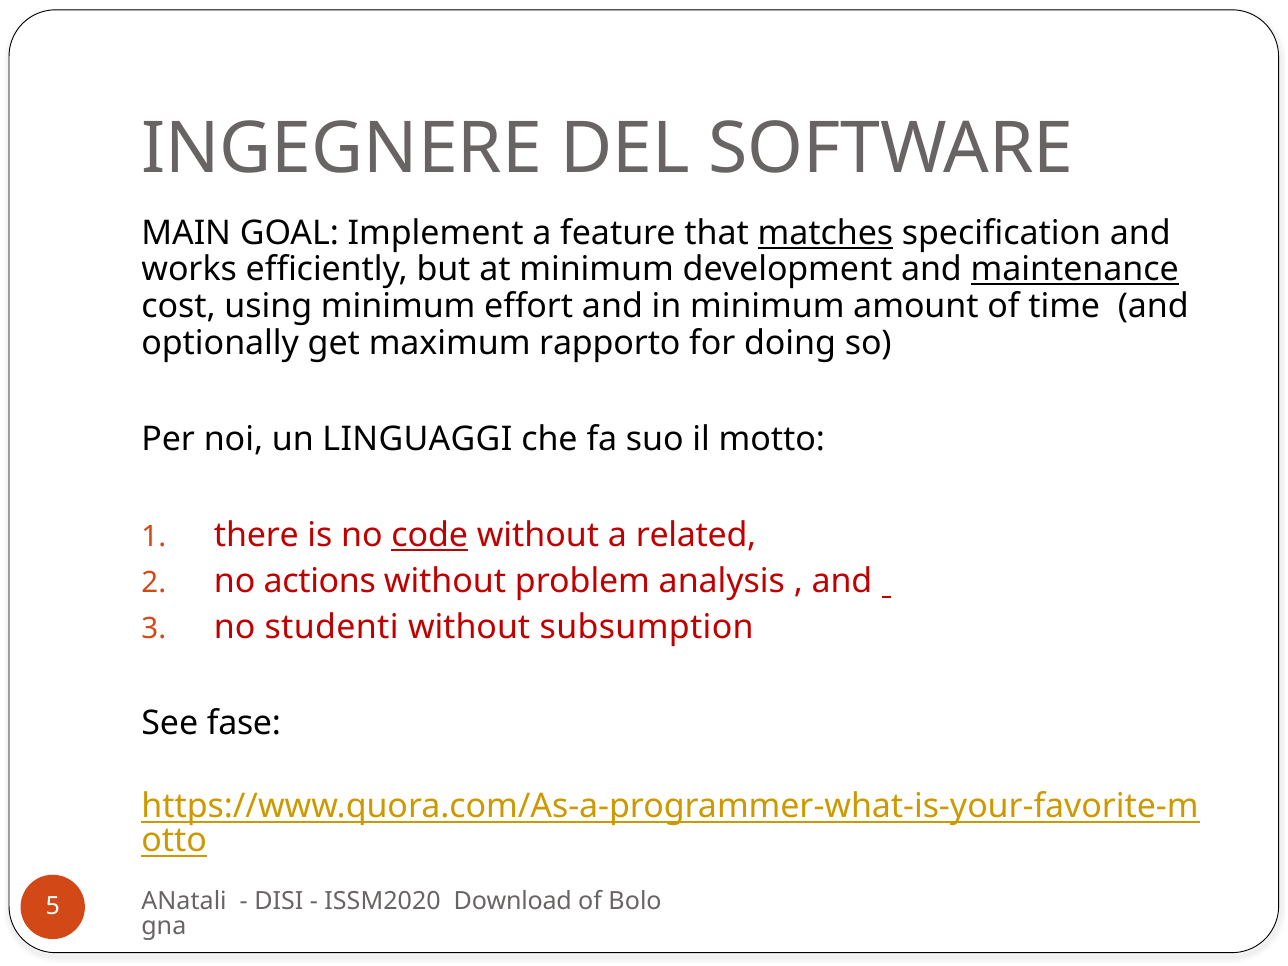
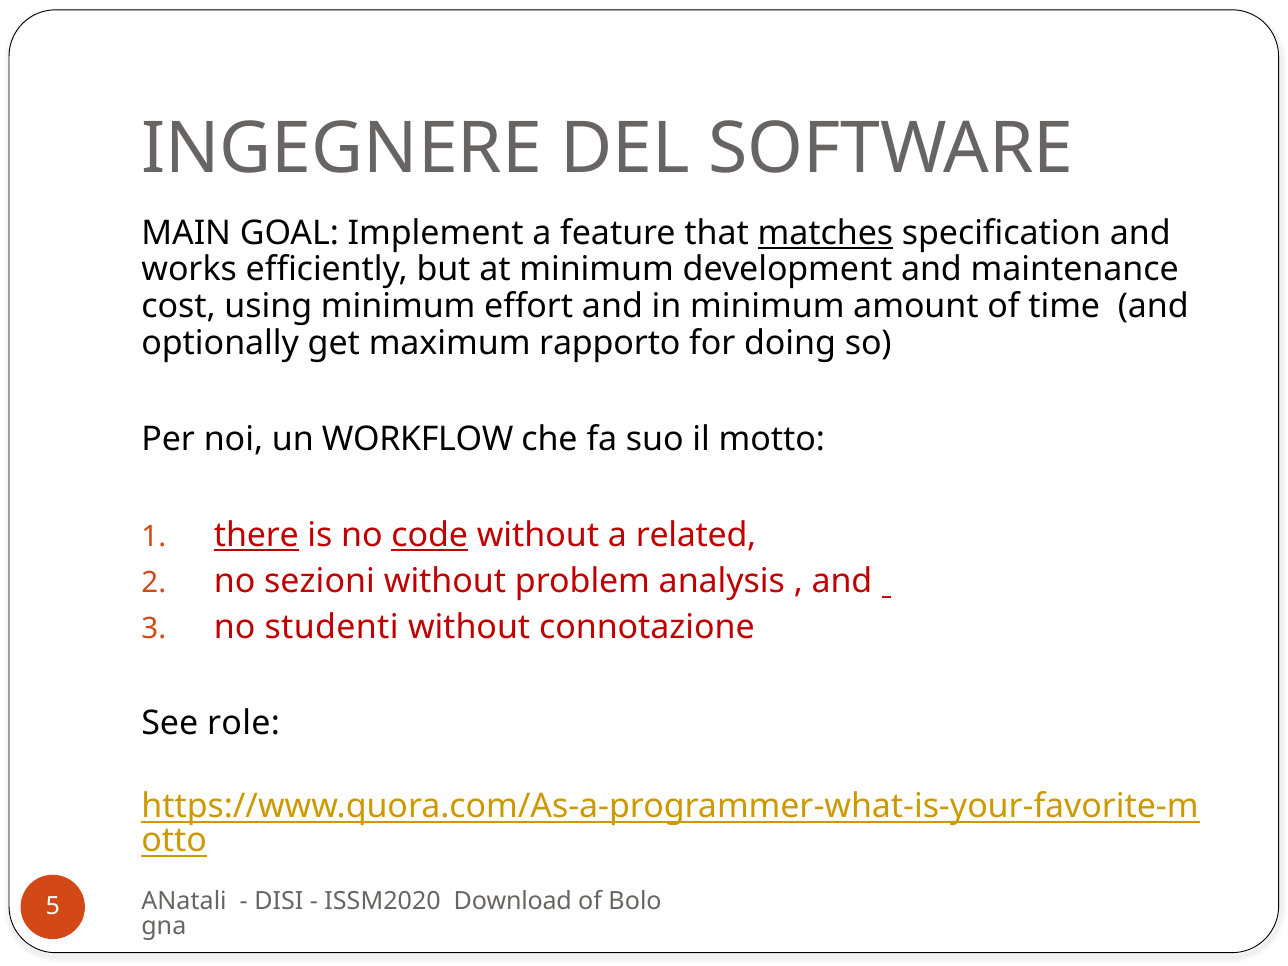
maintenance underline: present -> none (1075, 270)
LINGUAGGI: LINGUAGGI -> WORKFLOW (418, 439)
there underline: none -> present (256, 535)
actions: actions -> sezioni (320, 582)
subsumption: subsumption -> connotazione (647, 628)
fase: fase -> role (244, 724)
